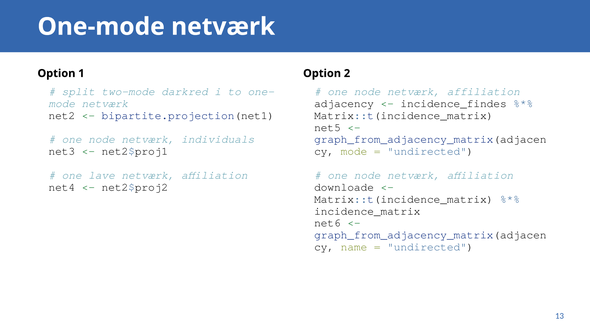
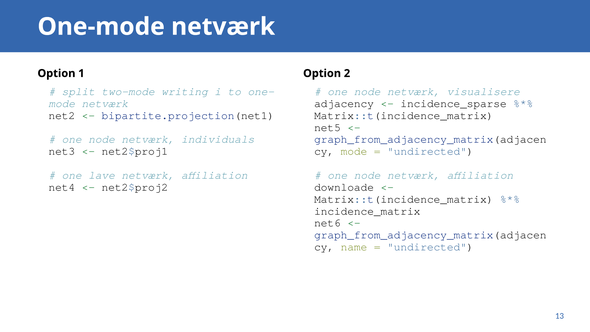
darkred: darkred -> writing (185, 91)
affiliation: affiliation -> visualisere (483, 91)
incidence_findes: incidence_findes -> incidence_sparse (454, 103)
